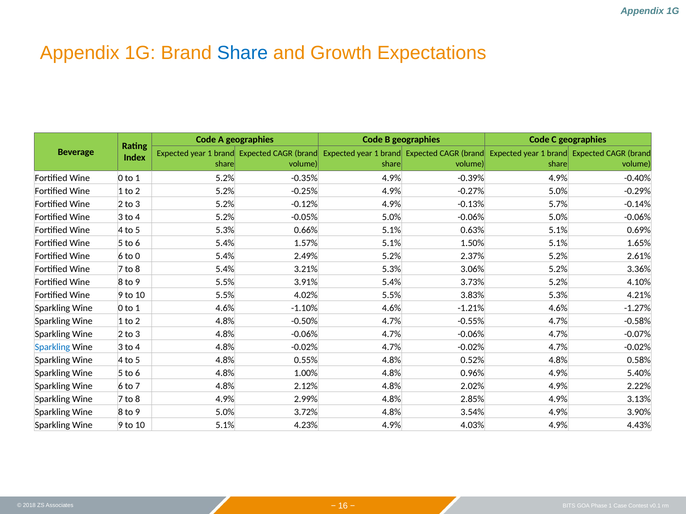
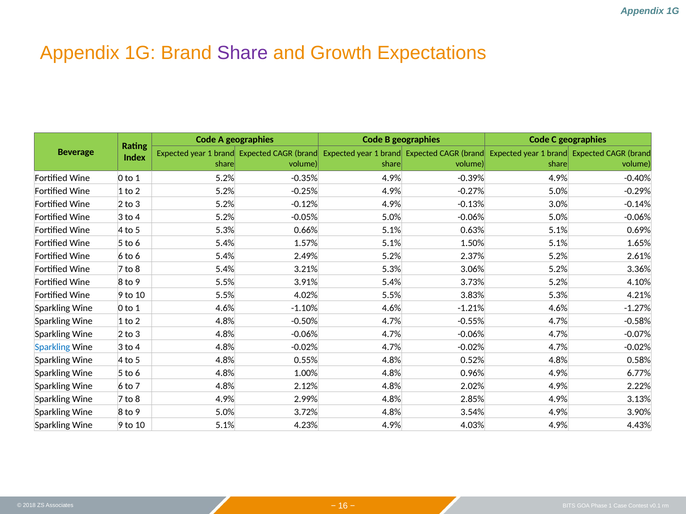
Share colour: blue -> purple (242, 53)
5.7%: 5.7% -> 3.0% (558, 204)
6 to 0: 0 -> 6 (138, 256)
5.40%: 5.40% -> 6.77% (639, 373)
